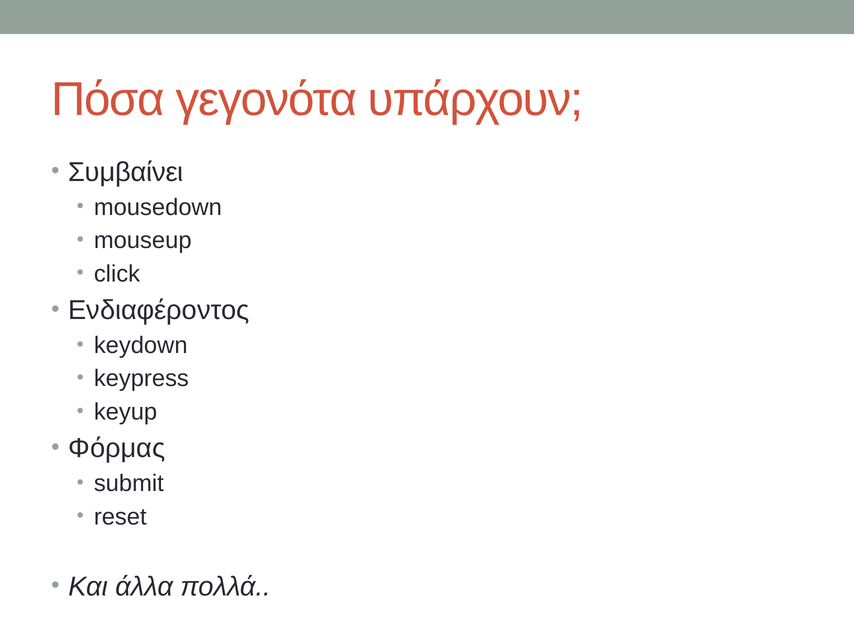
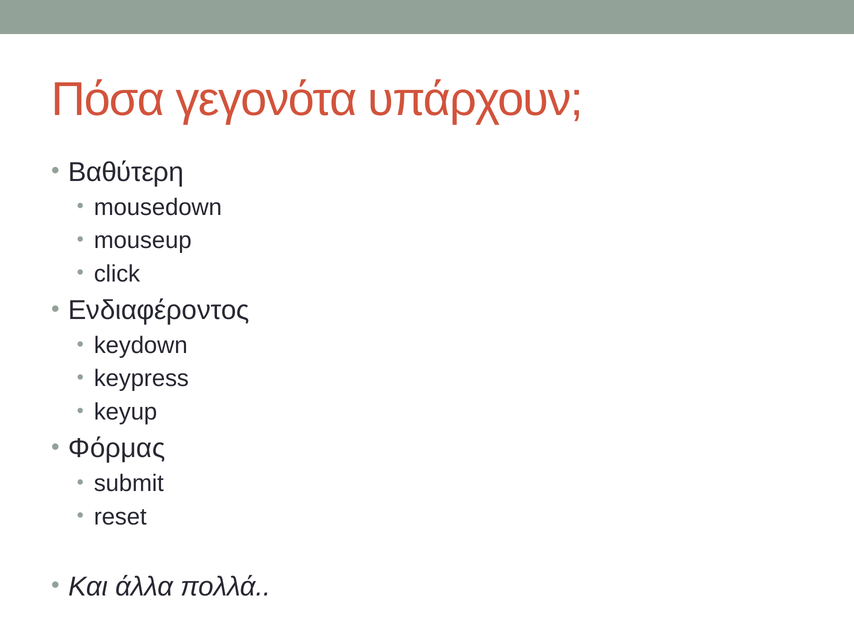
Συμβαίνει: Συμβαίνει -> Βαθύτερη (126, 172)
